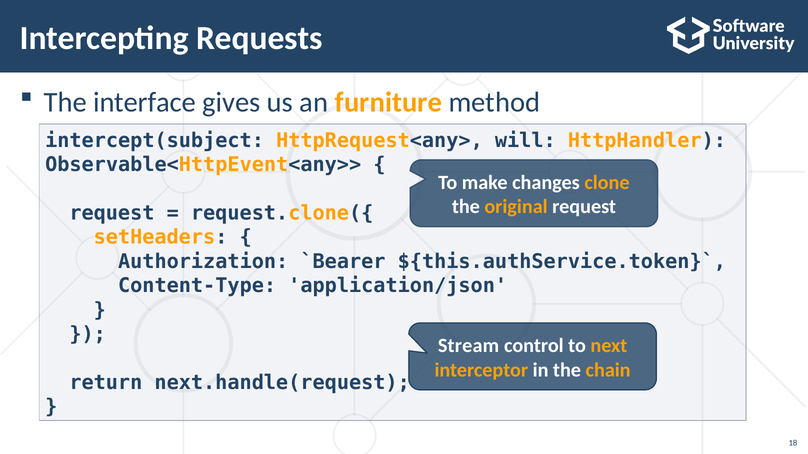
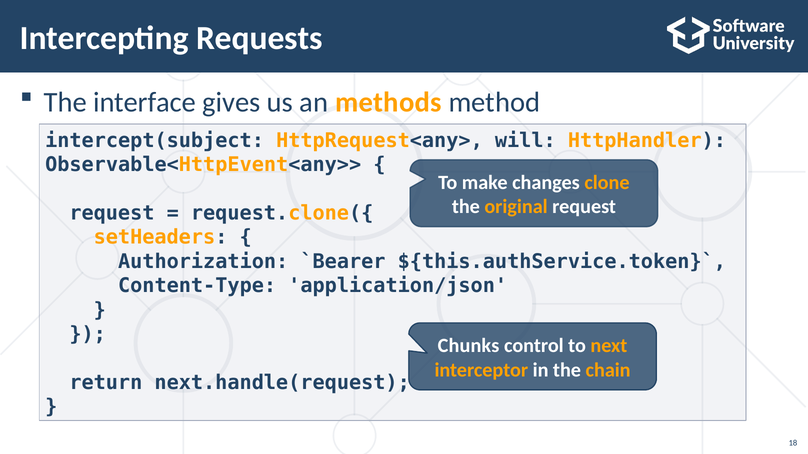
furniture: furniture -> methods (388, 103)
Stream: Stream -> Chunks (469, 346)
